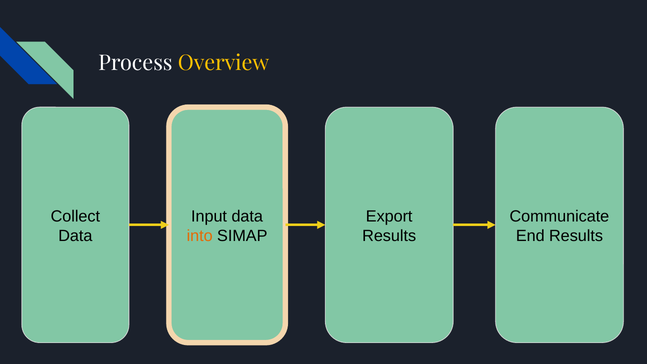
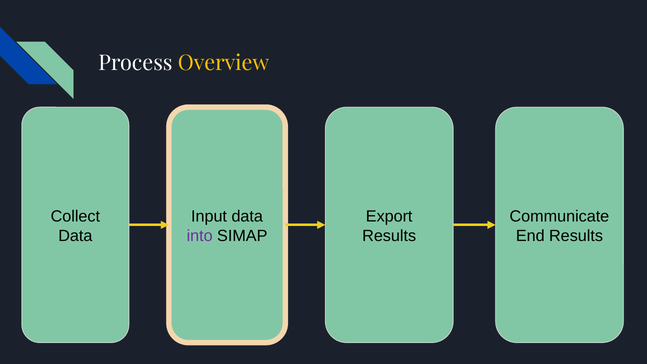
into colour: orange -> purple (200, 236)
